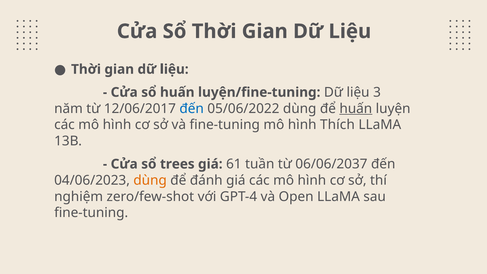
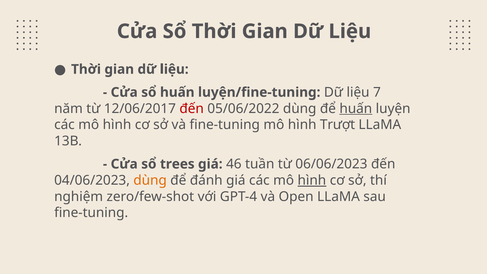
3: 3 -> 7 (377, 92)
đến colour: blue -> red (192, 109)
Thích: Thích -> Trượt (338, 125)
61: 61 -> 46 (234, 164)
06/06/2037: 06/06/2037 -> 06/06/2023 (331, 164)
hình underline: none -> present (312, 180)
